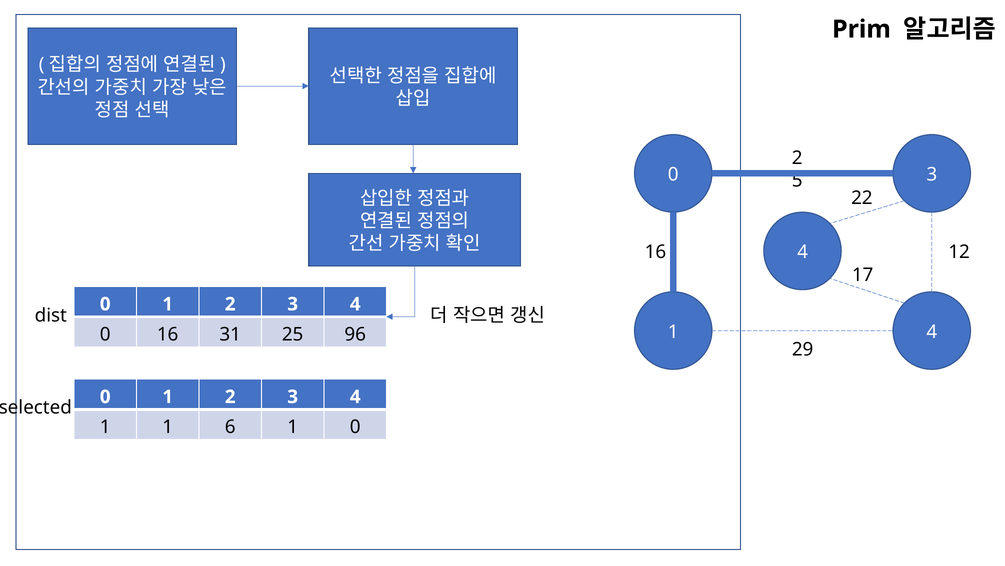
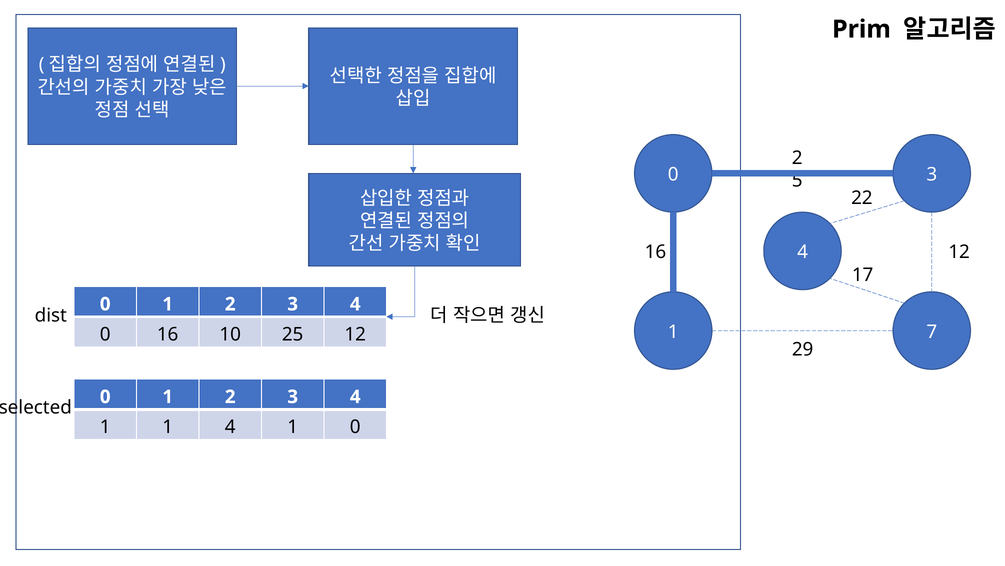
1 4: 4 -> 7 (932, 331)
31: 31 -> 10 (230, 334)
25 96: 96 -> 12 (355, 334)
1 6: 6 -> 4 (230, 427)
